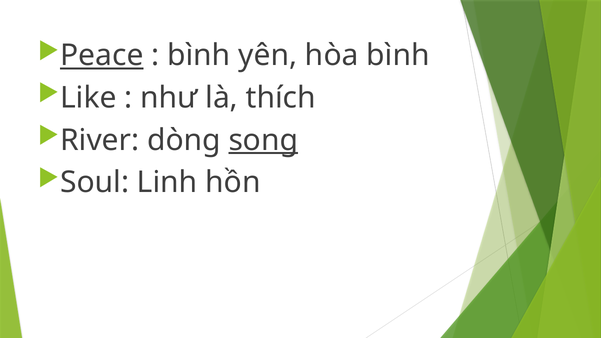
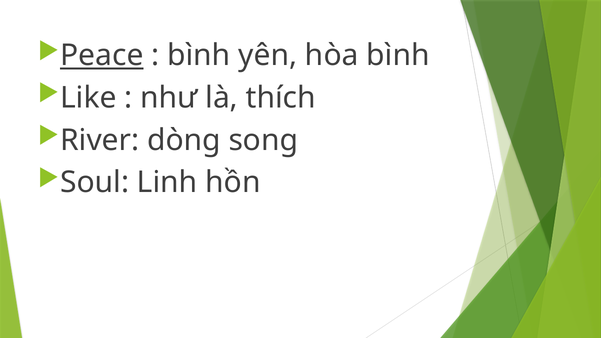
song underline: present -> none (263, 140)
